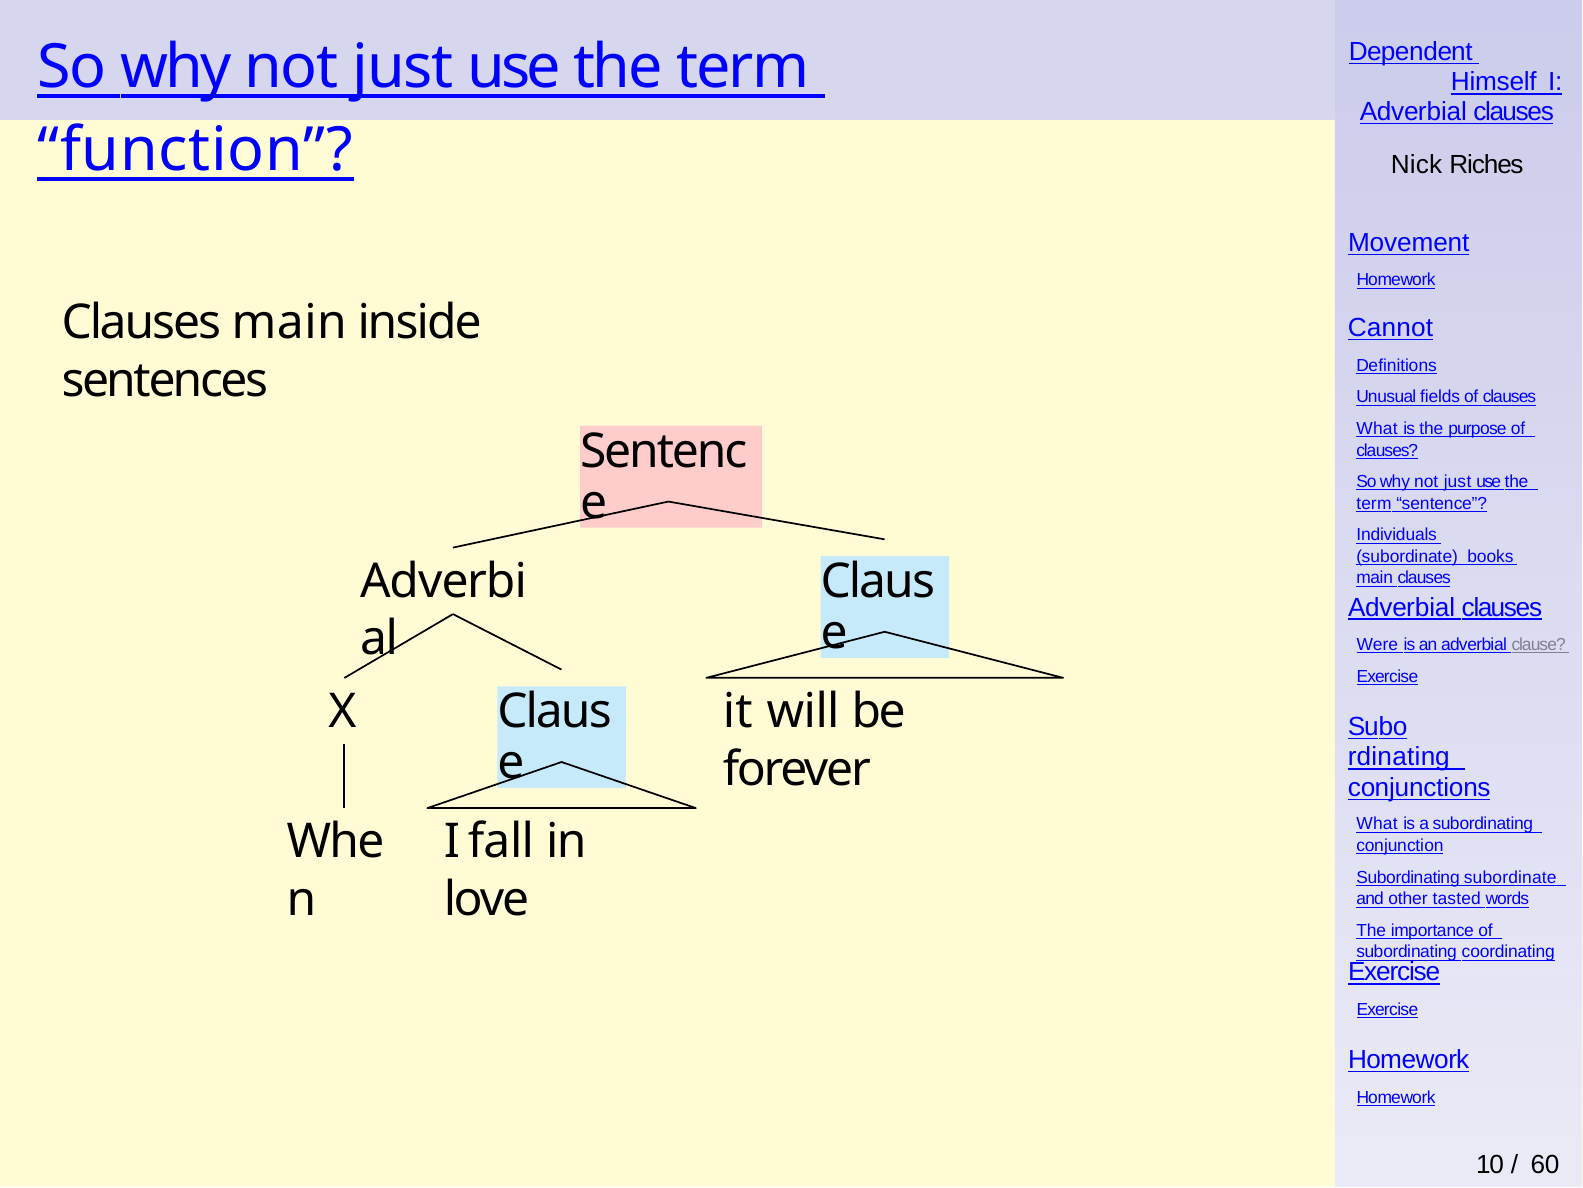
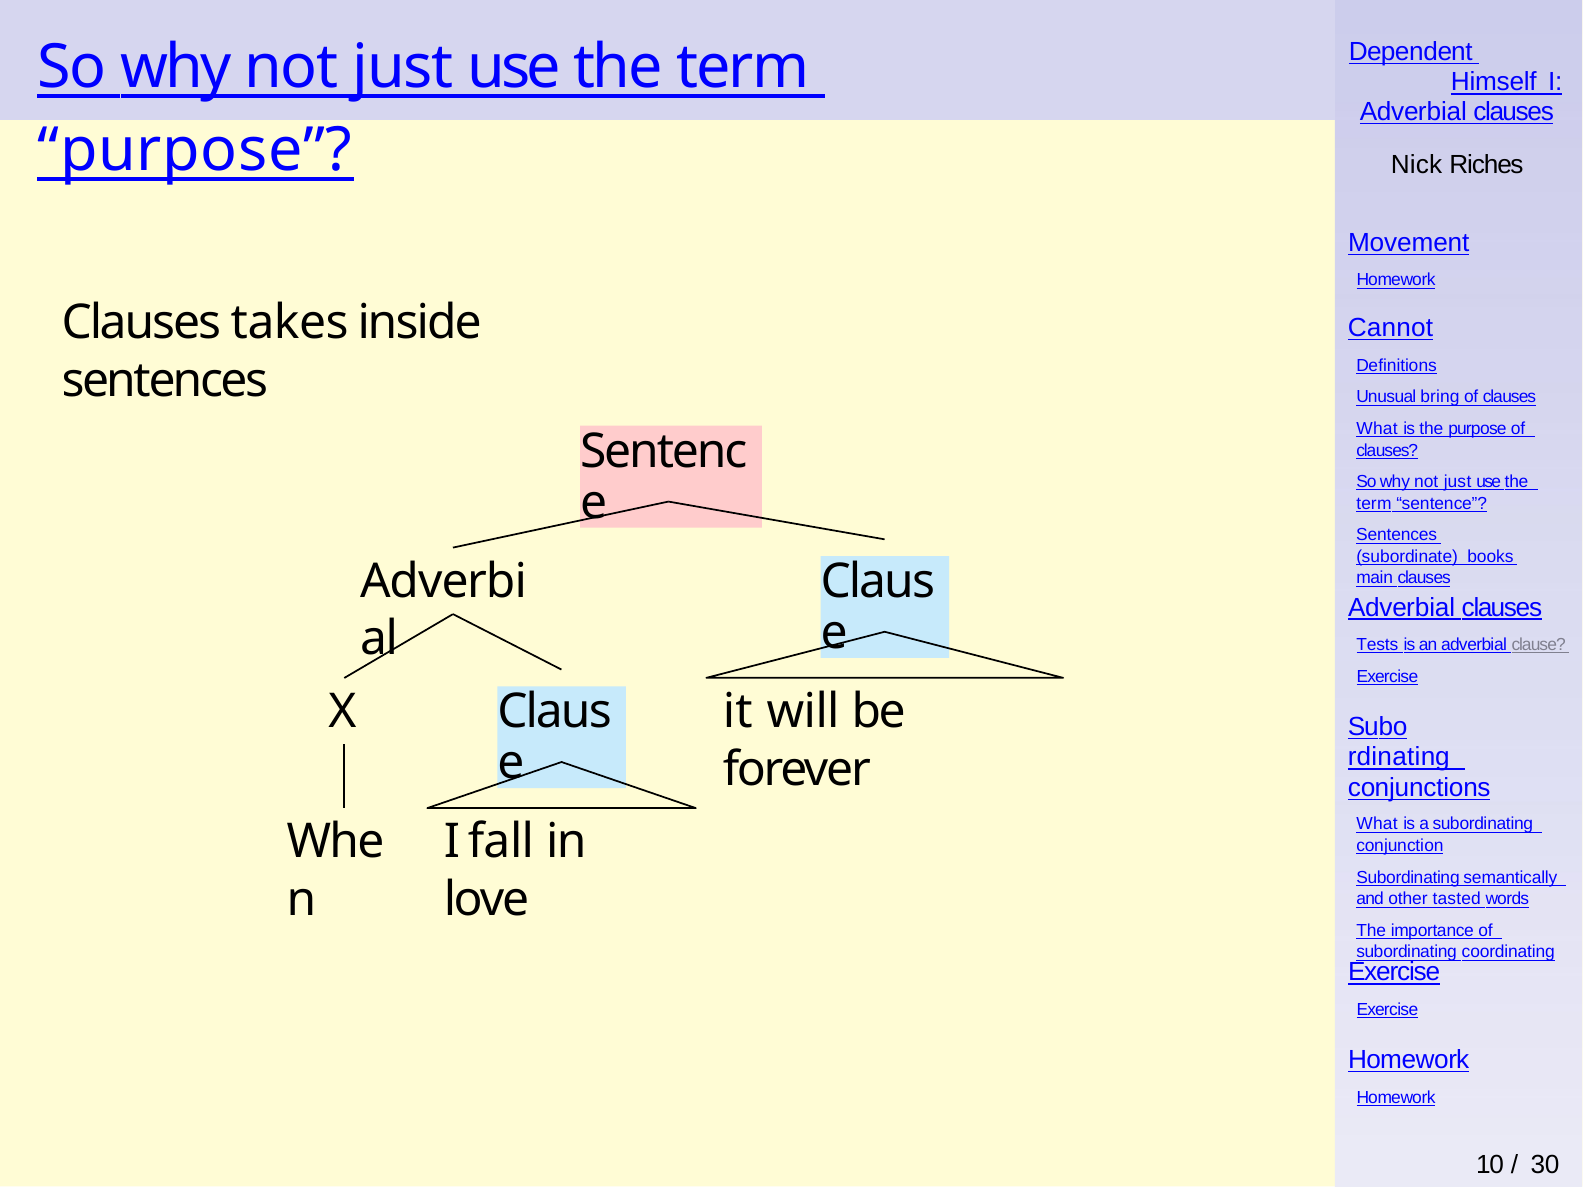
function: function -> purpose (195, 151)
Clauses main: main -> takes (290, 323)
fields: fields -> bring (1440, 397)
Individuals: Individuals -> Sentences (1397, 535)
Were: Were -> Tests (1377, 645)
Subordinating subordinate: subordinate -> semantically (1510, 878)
60: 60 -> 30 (1545, 1165)
